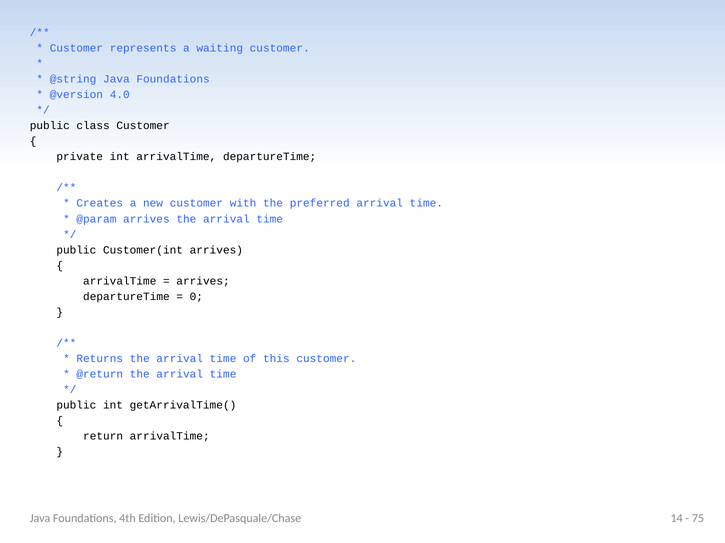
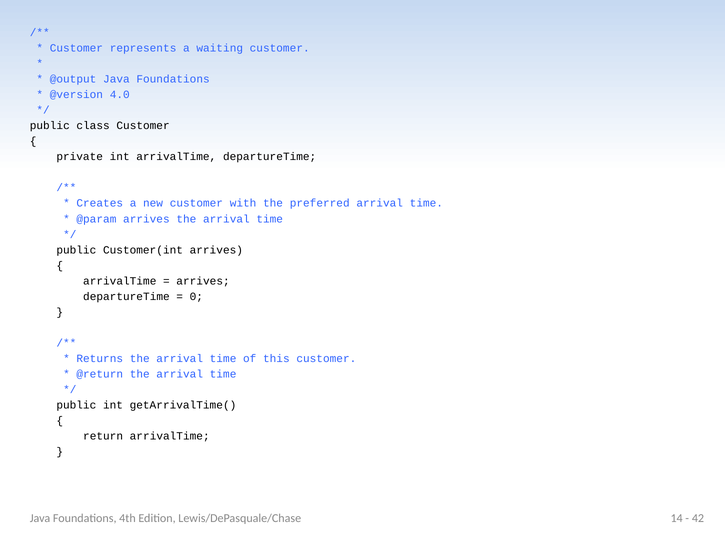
@string: @string -> @output (73, 79)
75: 75 -> 42 (698, 519)
